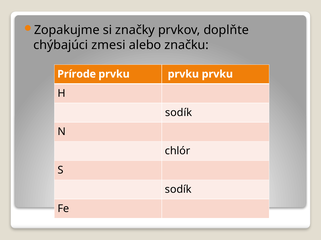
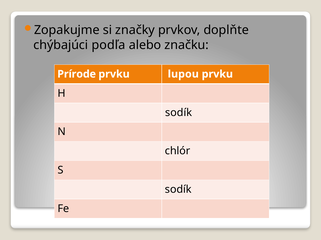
zmesi: zmesi -> podľa (108, 45)
prvku: prvku -> lupou (183, 74)
